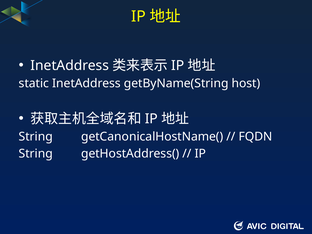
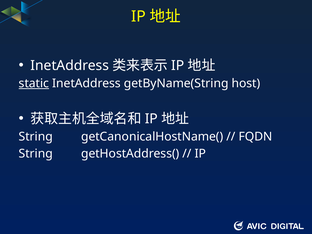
static underline: none -> present (34, 83)
